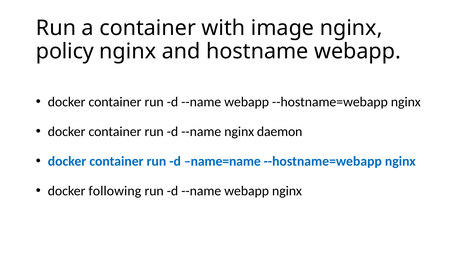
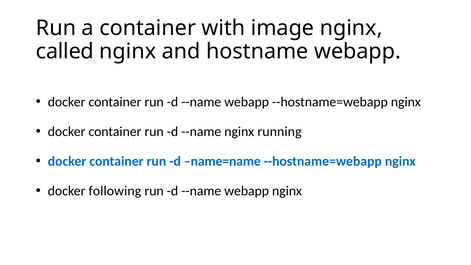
policy: policy -> called (65, 51)
daemon: daemon -> running (280, 132)
